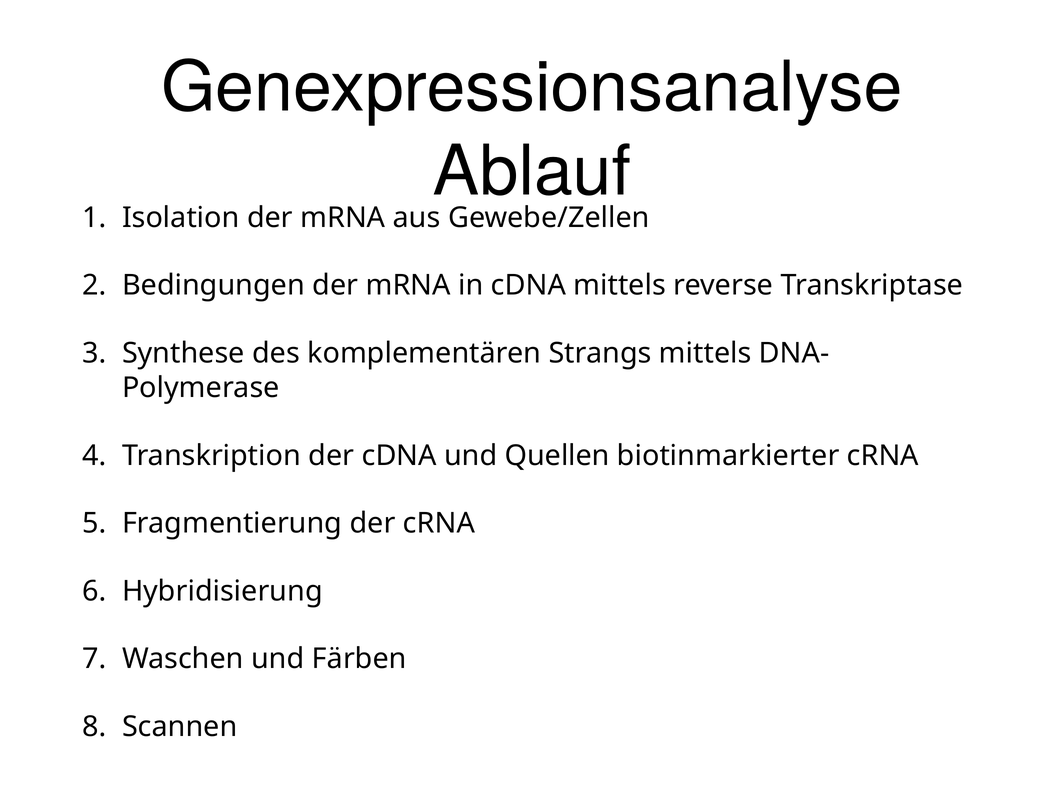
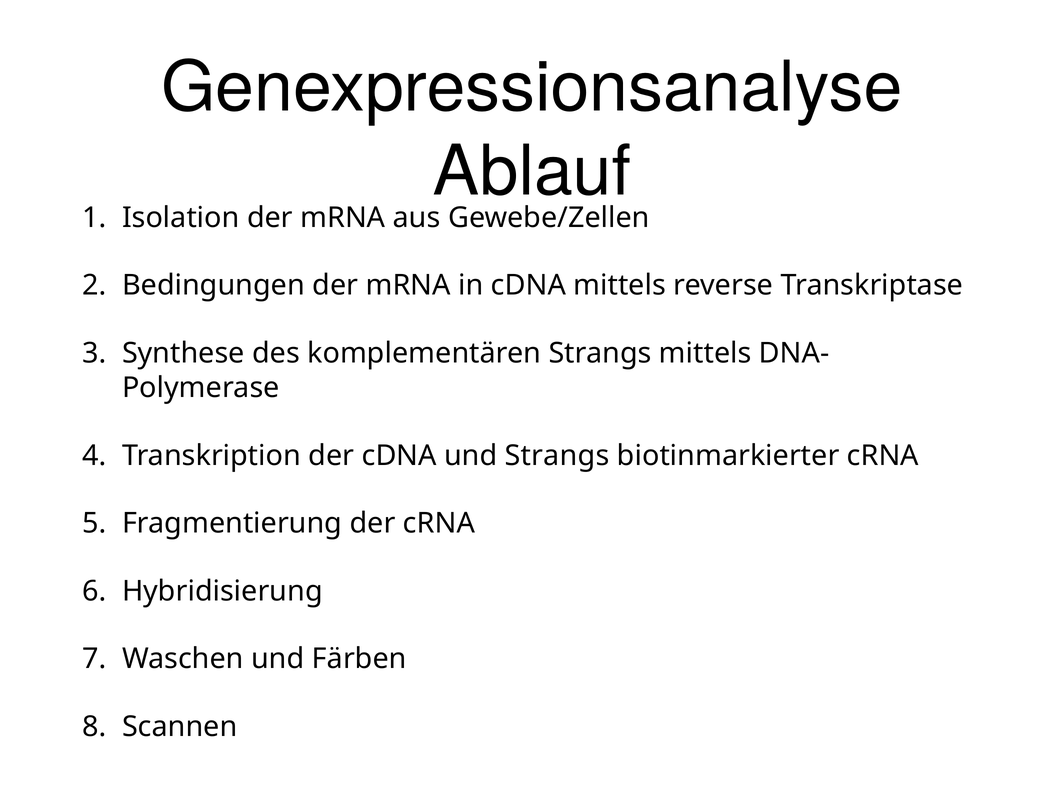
und Quellen: Quellen -> Strangs (557, 456)
